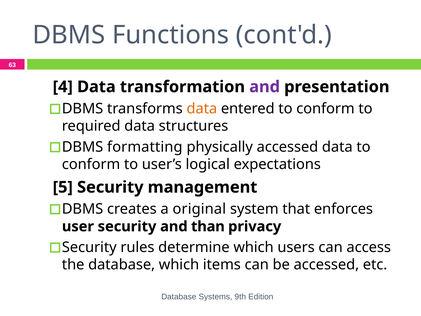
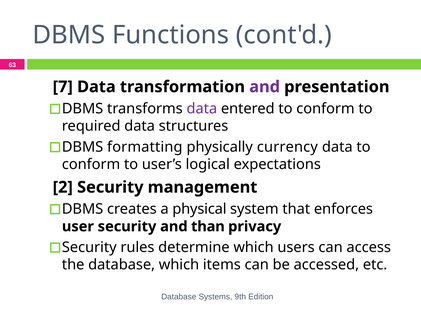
4: 4 -> 7 (63, 87)
data colour: orange -> purple (202, 108)
physically accessed: accessed -> currency (287, 147)
5: 5 -> 2 (63, 187)
original: original -> physical (199, 209)
